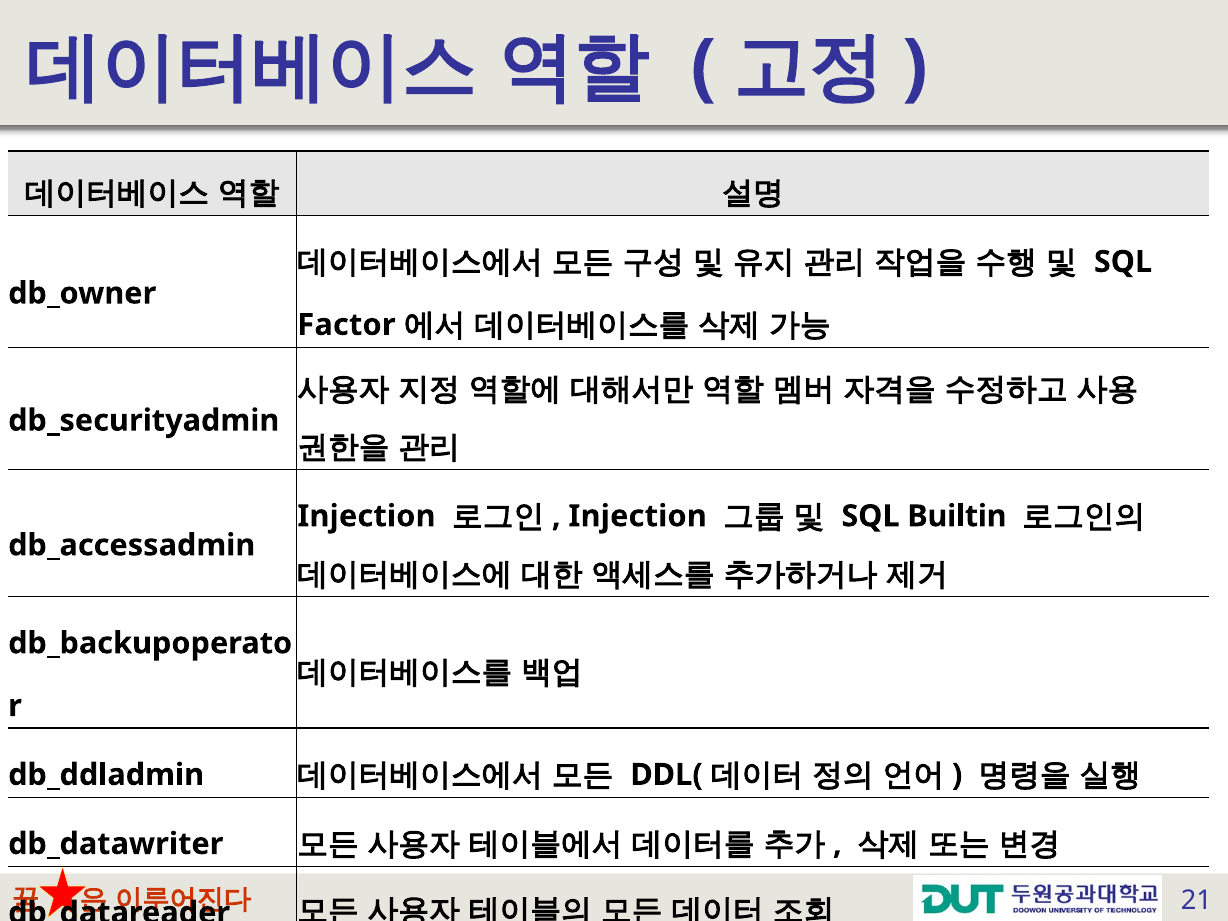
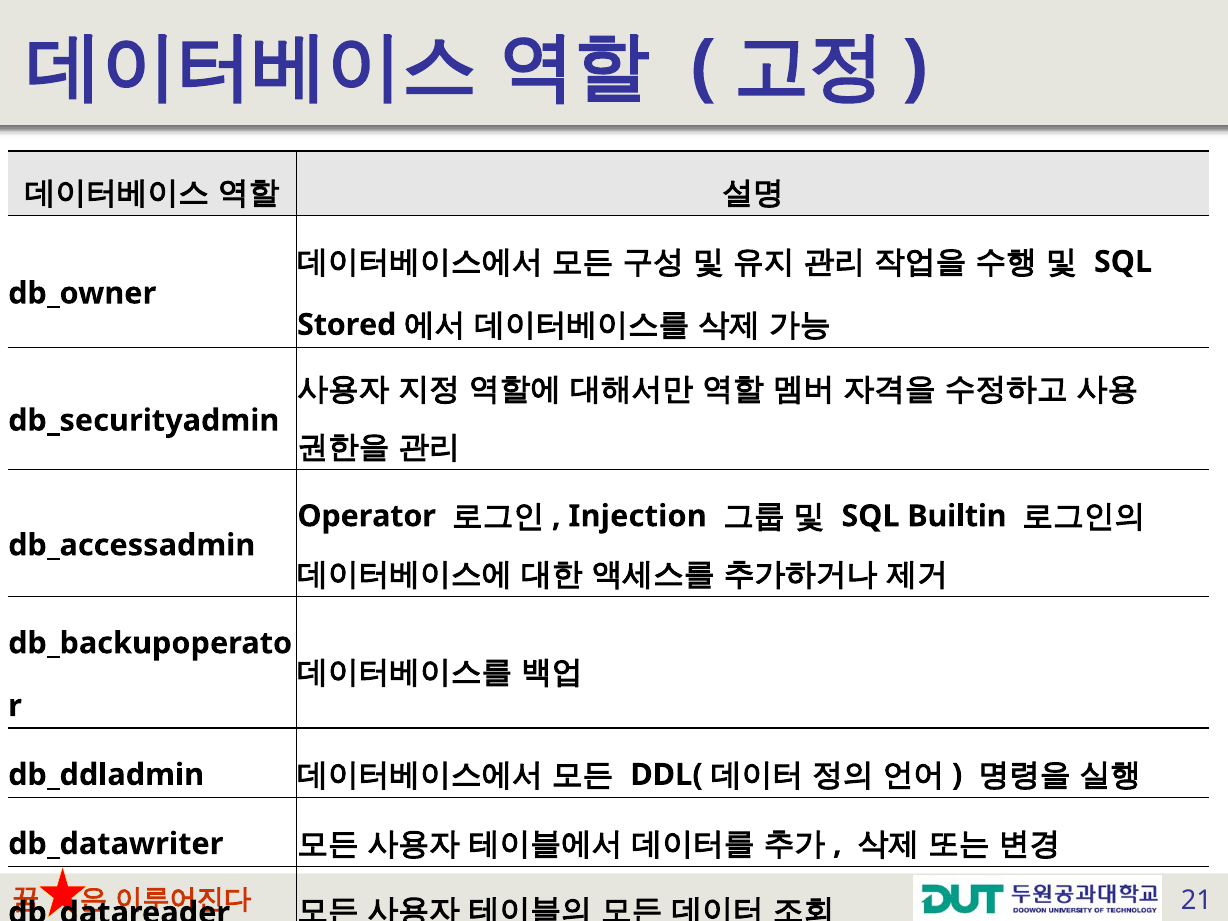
Factor: Factor -> Stored (347, 325)
Injection: Injection -> Operator (367, 516)
